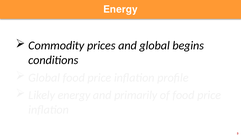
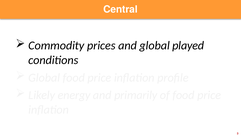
Energy: Energy -> Central (120, 9)
begins: begins -> played (188, 45)
